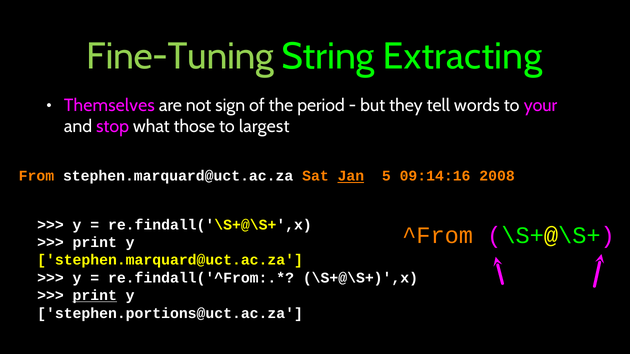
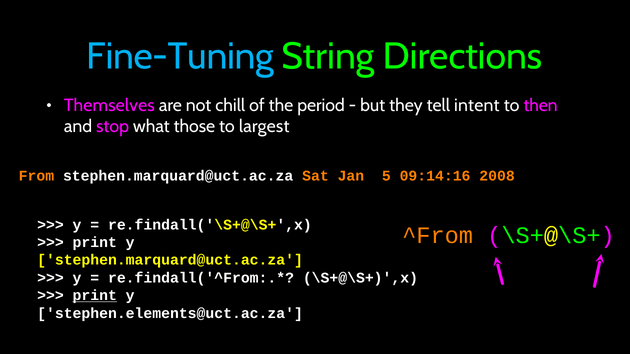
Fine-Tuning colour: light green -> light blue (180, 56)
Extracting: Extracting -> Directions (463, 56)
sign: sign -> chill (230, 105)
words: words -> intent (477, 105)
your: your -> then (541, 105)
Jan underline: present -> none (351, 176)
stephen.portions@uct.ac.za: stephen.portions@uct.ac.za -> stephen.elements@uct.ac.za (170, 313)
